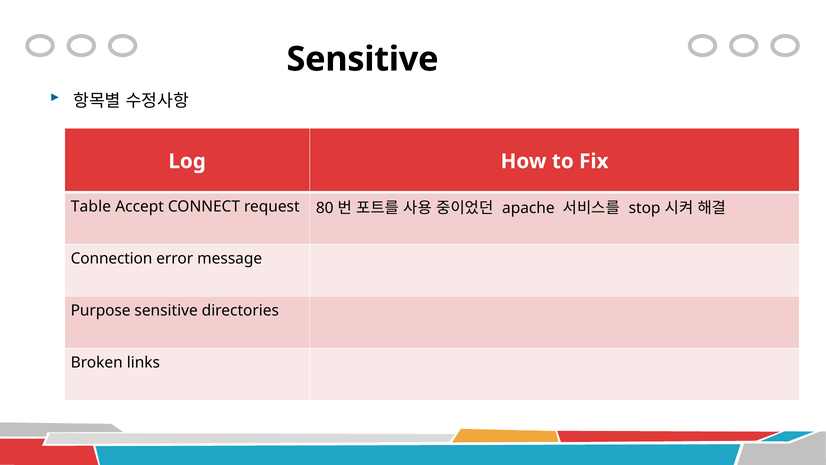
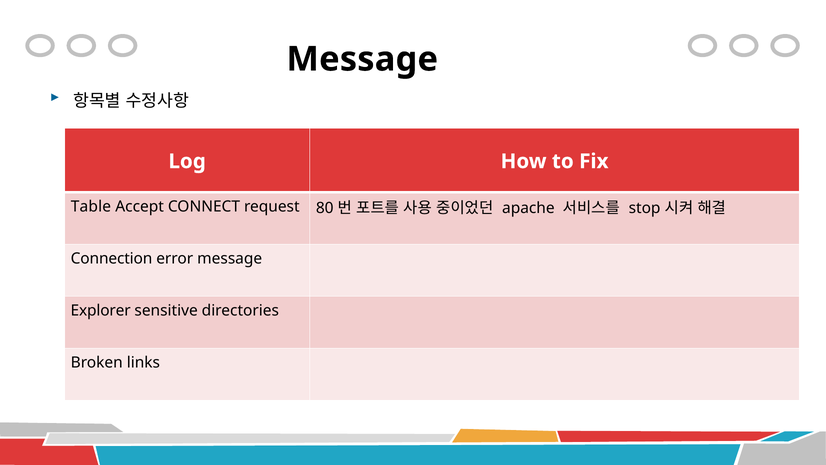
Sensitive: Sensitive -> Message (362, 59)
Purpose: Purpose -> Explorer (101, 311)
